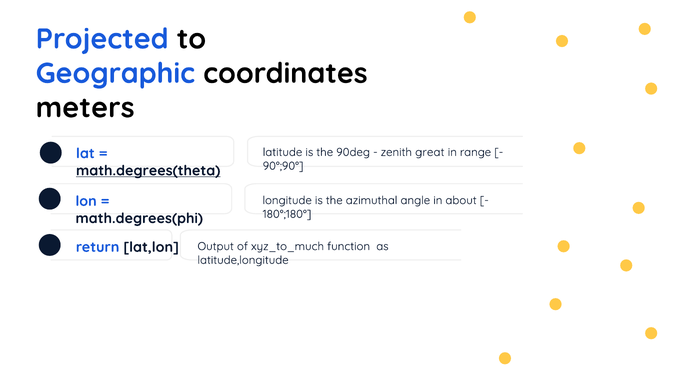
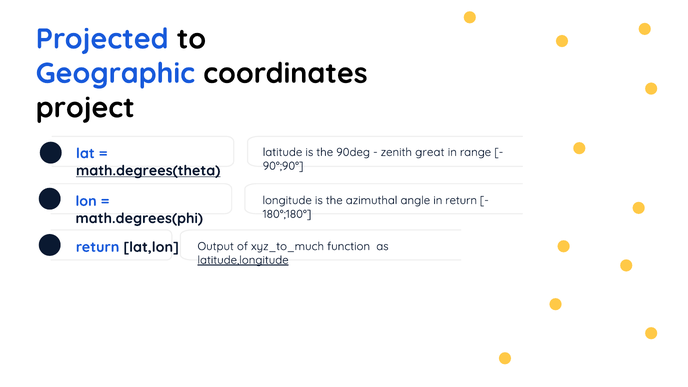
meters: meters -> project (85, 108)
in about: about -> return (461, 200)
latitude,longitude underline: none -> present (243, 260)
